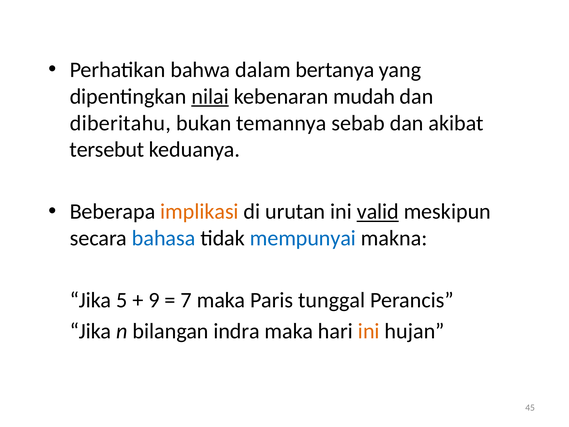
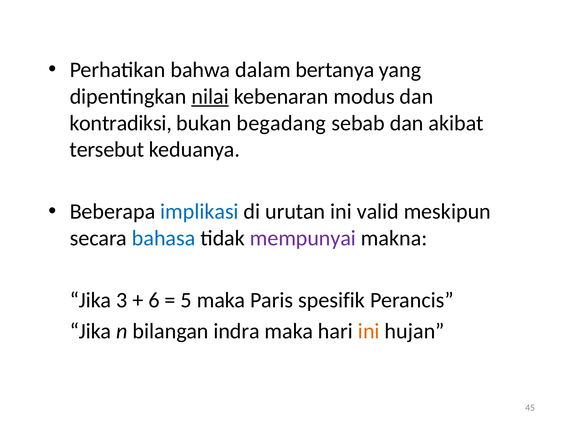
mudah: mudah -> modus (364, 96)
diberitahu: diberitahu -> kontradiksi (121, 123)
temannya: temannya -> begadang (281, 123)
implikasi colour: orange -> blue (199, 212)
valid underline: present -> none (378, 212)
mempunyai colour: blue -> purple (303, 238)
5: 5 -> 3 (122, 300)
9: 9 -> 6 (154, 300)
7: 7 -> 5 (186, 300)
tunggal: tunggal -> spesifik (332, 300)
